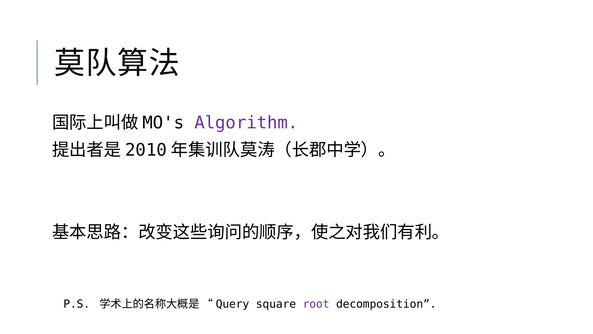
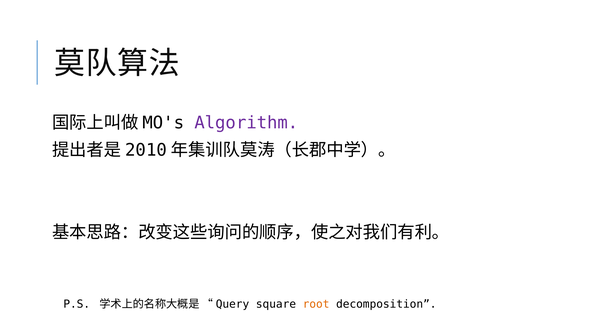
root colour: purple -> orange (316, 304)
